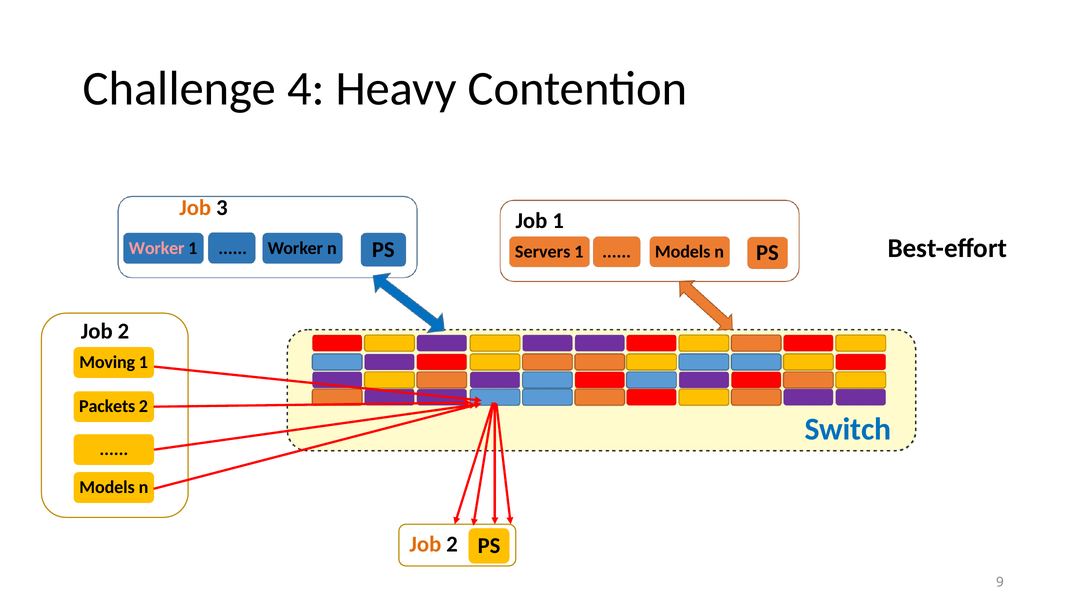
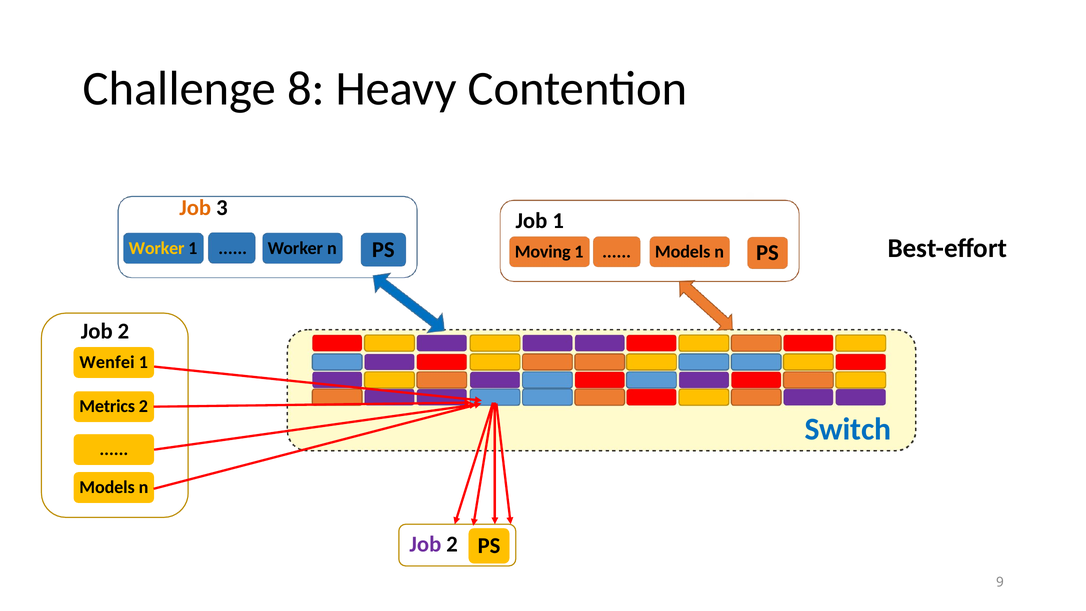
4: 4 -> 8 (306, 89)
Worker colour: pink -> yellow (157, 248)
Servers: Servers -> Moving (543, 252)
Moving: Moving -> Wenfei (107, 362)
Packets: Packets -> Metrics (107, 406)
Job colour: orange -> purple (425, 544)
